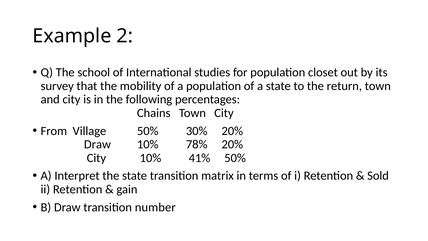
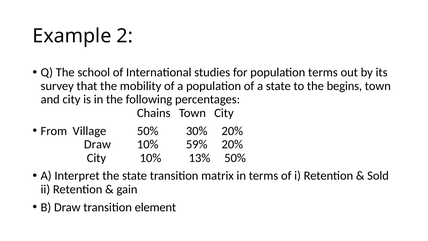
population closet: closet -> terms (323, 72)
return: return -> begins (344, 86)
78%: 78% -> 59% (197, 144)
41%: 41% -> 13% (199, 158)
number: number -> element (155, 207)
